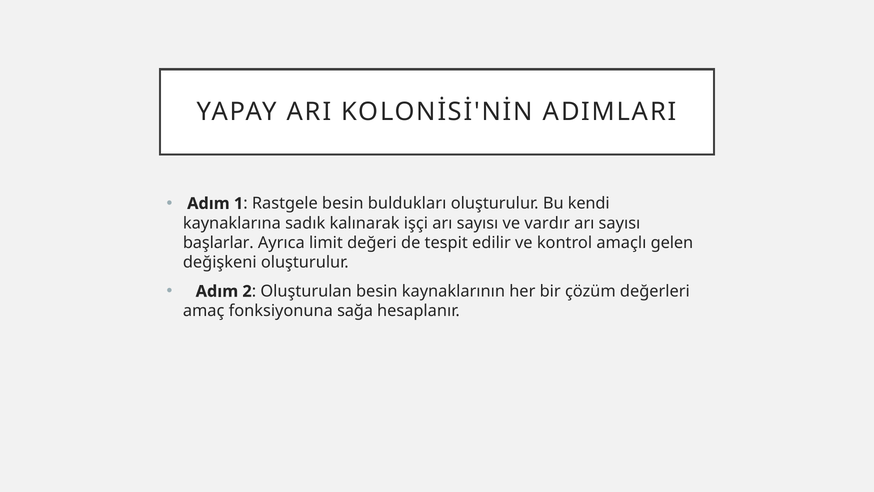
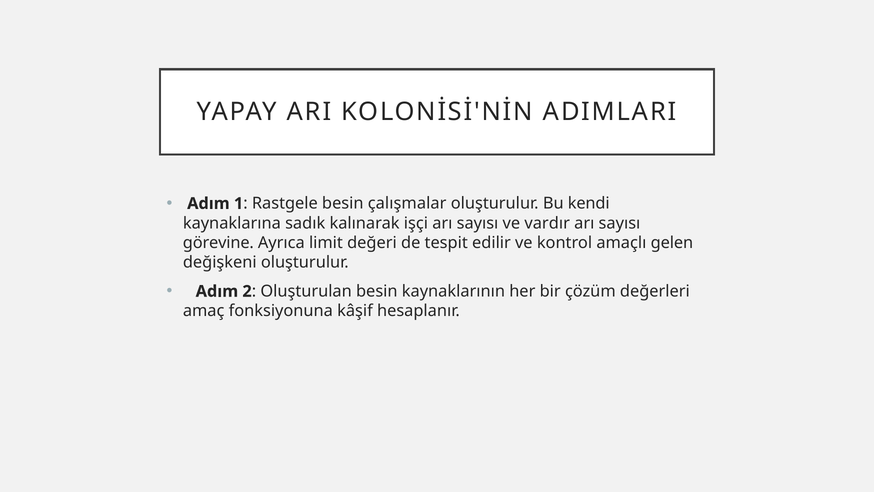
buldukları: buldukları -> çalışmalar (407, 203)
başlarlar: başlarlar -> görevine (218, 243)
sağa: sağa -> kâşif (355, 311)
